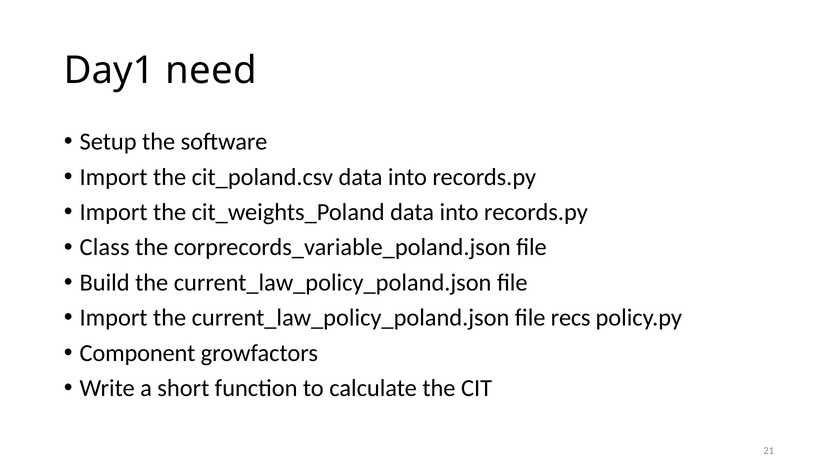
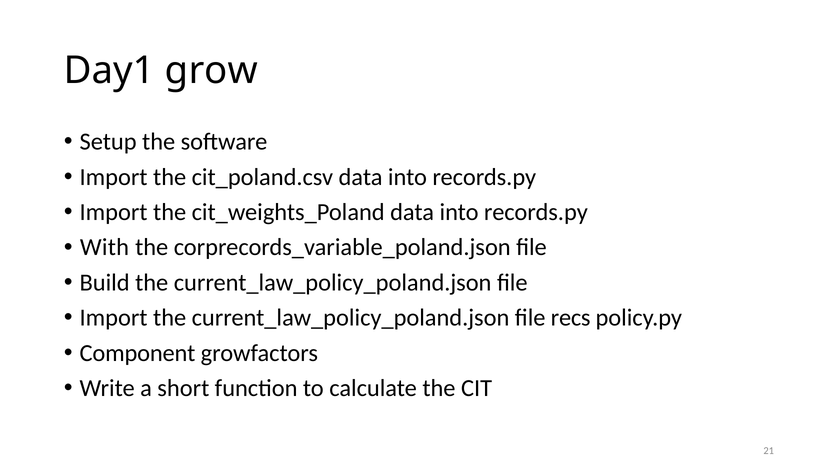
need: need -> grow (211, 70)
Class: Class -> With (105, 247)
